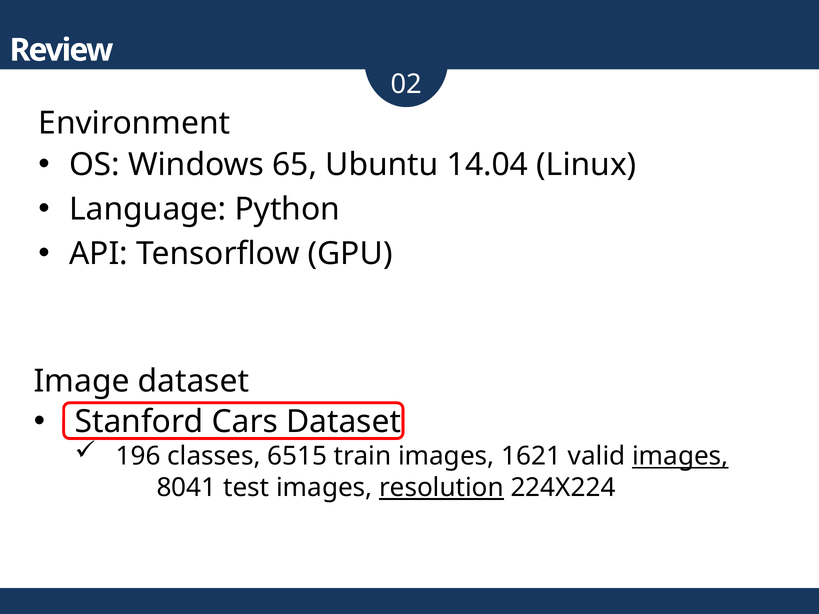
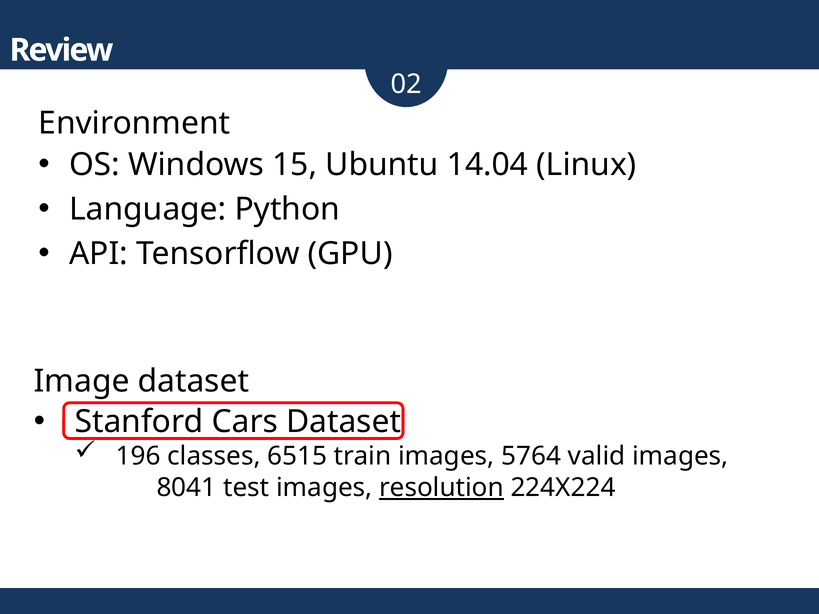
65: 65 -> 15 (295, 165)
1621: 1621 -> 5764 (531, 457)
images underline: present -> none (680, 457)
